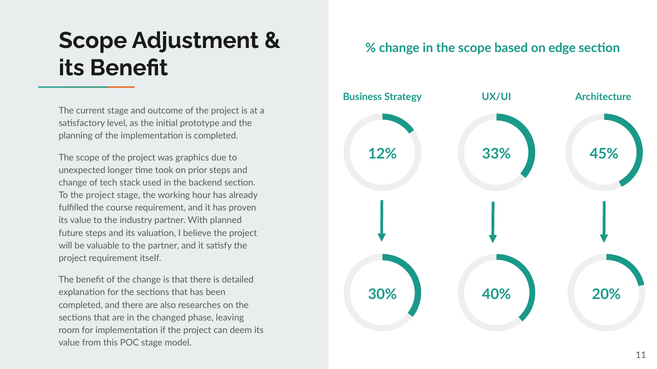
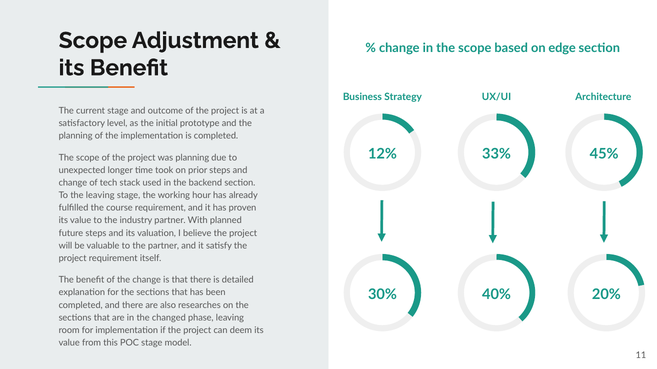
was graphics: graphics -> planning (192, 158)
To the project: project -> leaving (100, 196)
